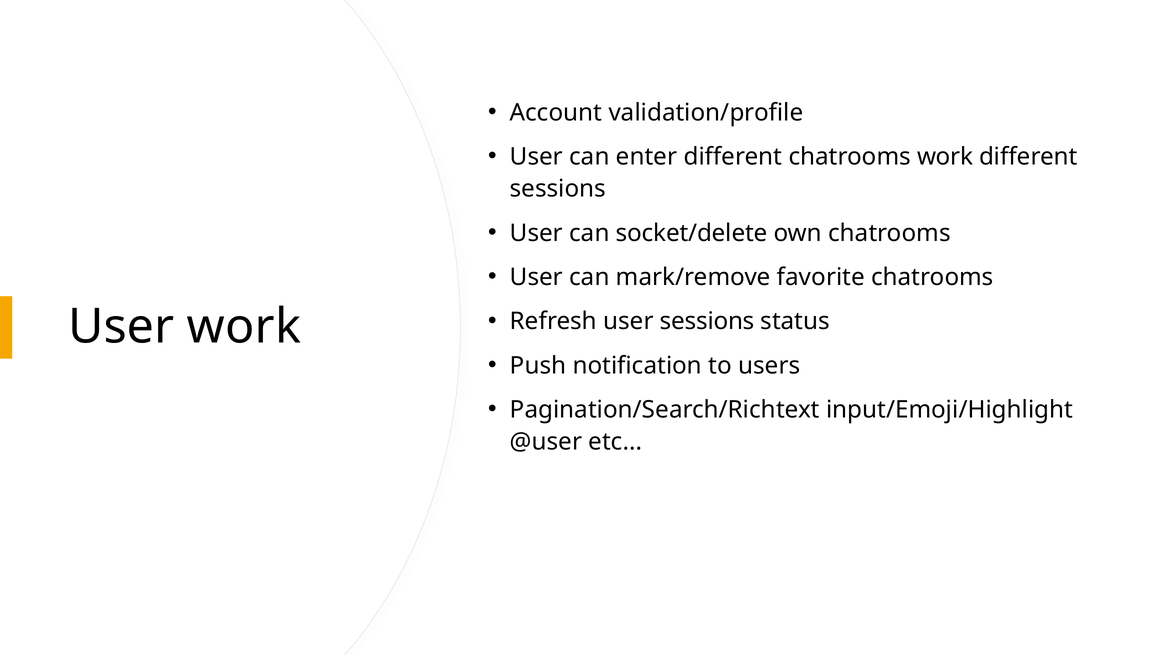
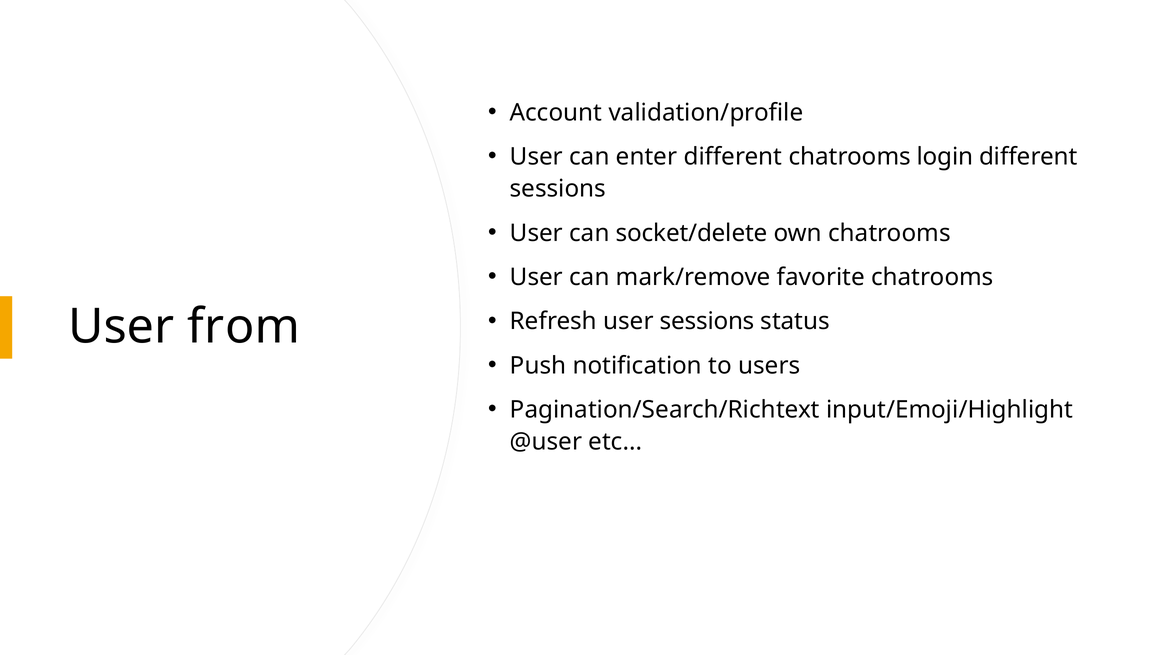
chatrooms work: work -> login (945, 157)
User work: work -> from (244, 327)
